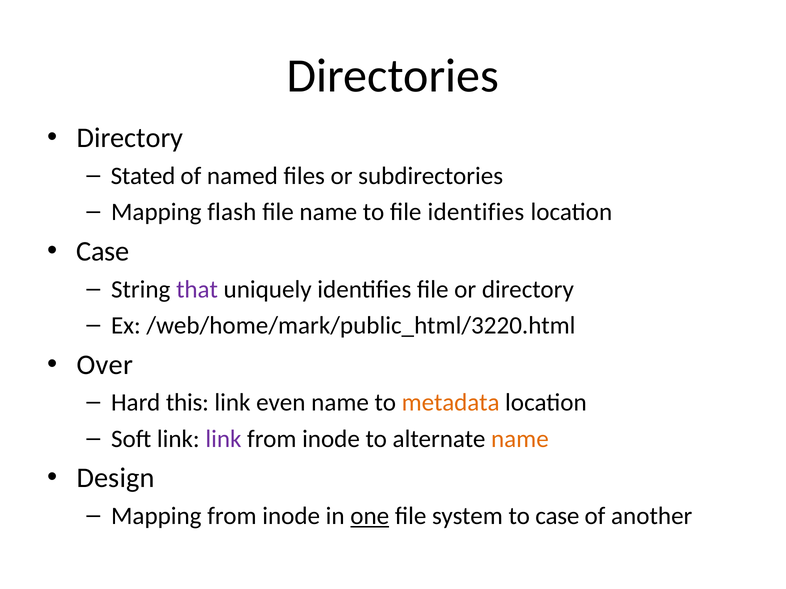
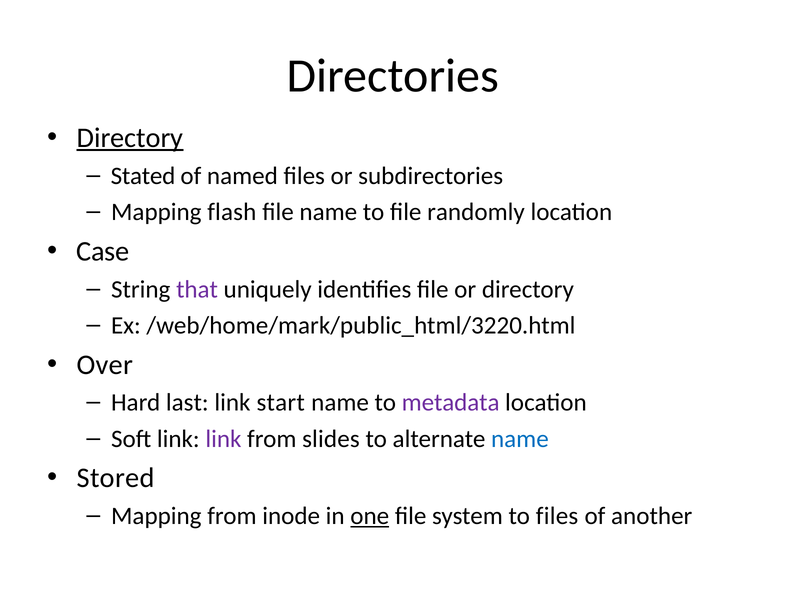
Directory underline: none -> present (130, 138)
file identifies: identifies -> randomly (476, 212)
this: this -> last (187, 403)
even: even -> start (281, 403)
metadata colour: orange -> purple (451, 403)
inode: inode -> slides (331, 439)
name colour: orange -> blue (520, 439)
Design: Design -> Stored (116, 479)
to case: case -> files (557, 517)
